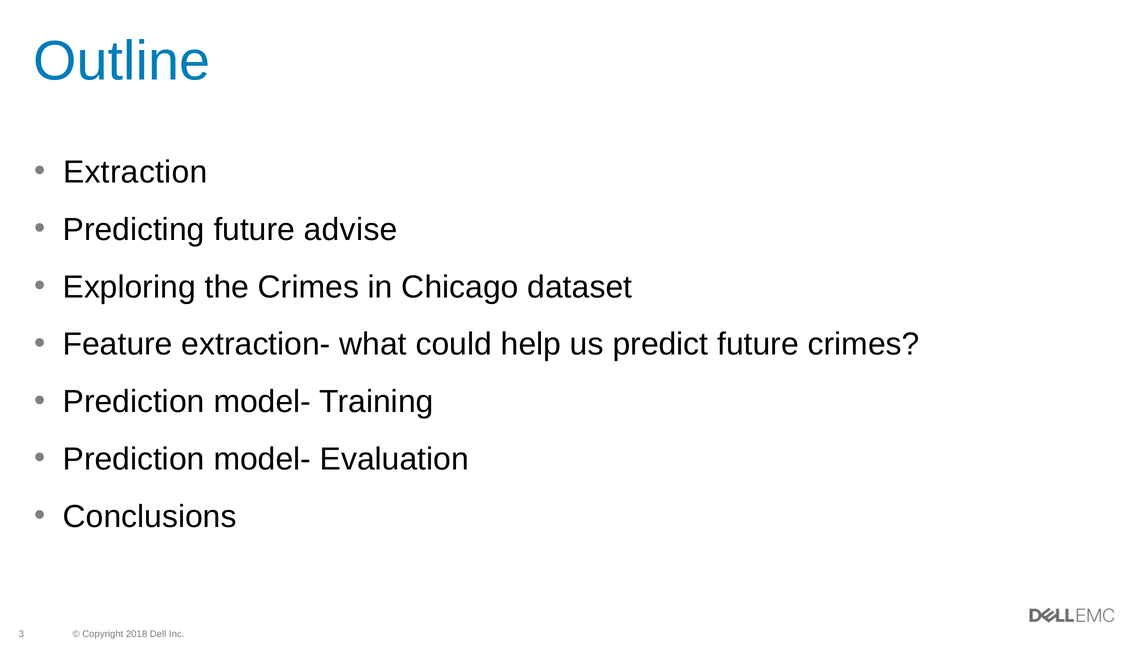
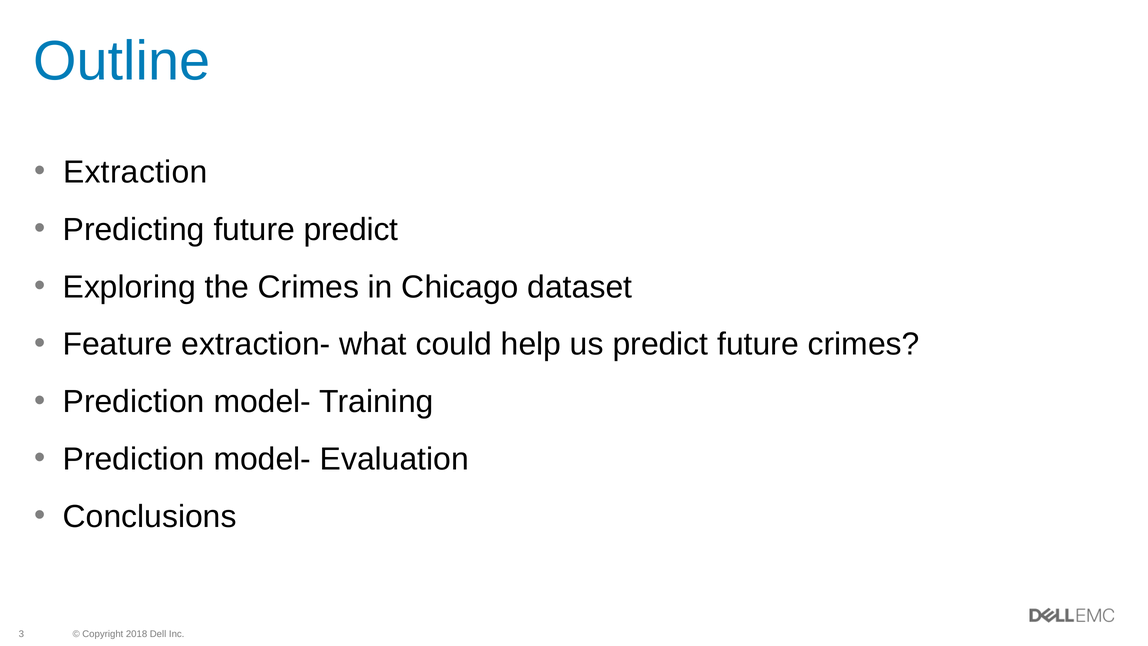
future advise: advise -> predict (351, 229)
